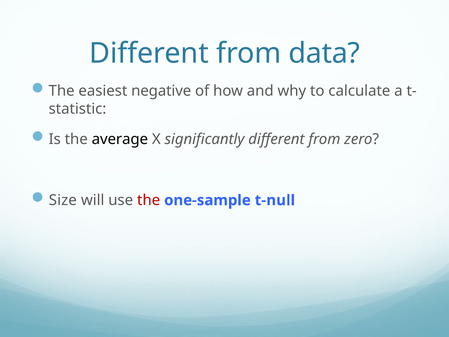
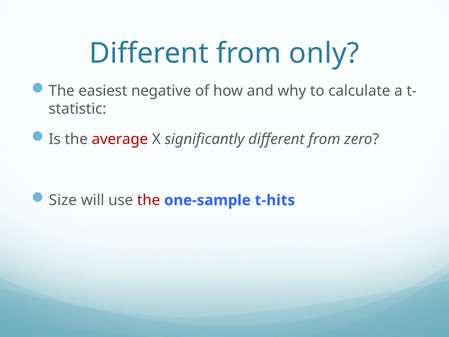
data: data -> only (324, 53)
average colour: black -> red (120, 139)
t-null: t-null -> t-hits (275, 200)
